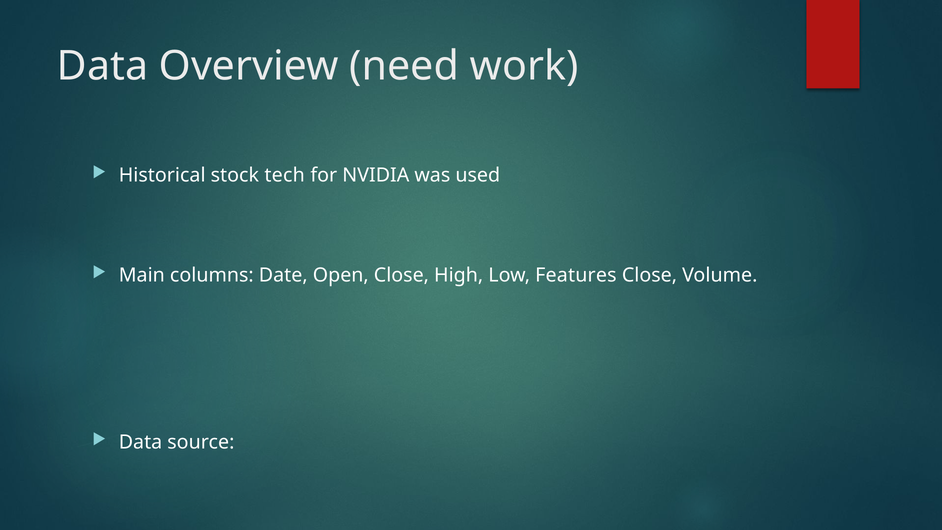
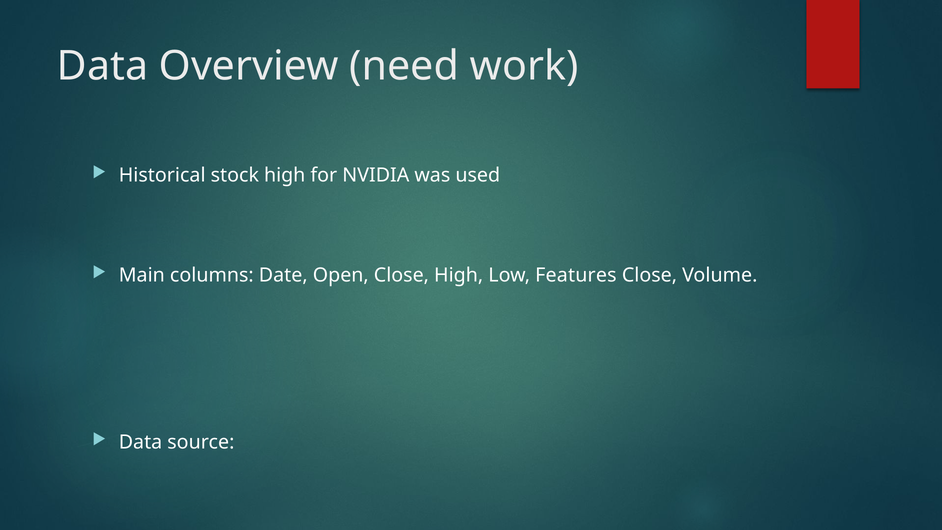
stock tech: tech -> high (285, 175)
